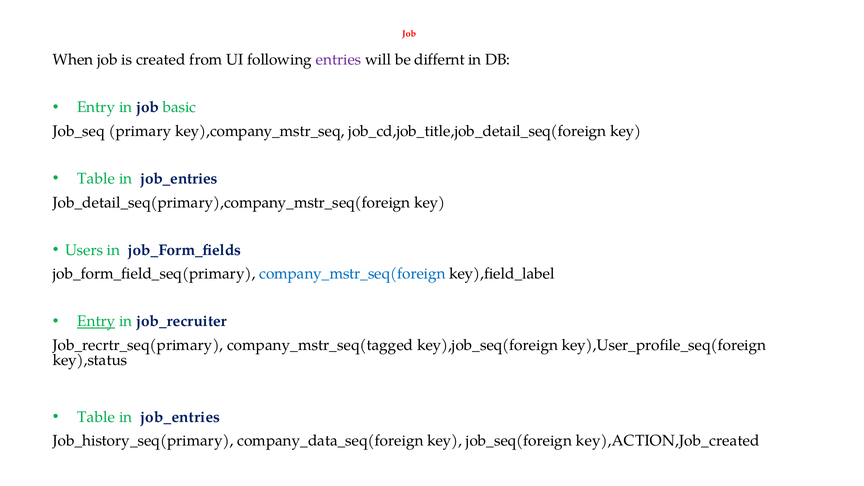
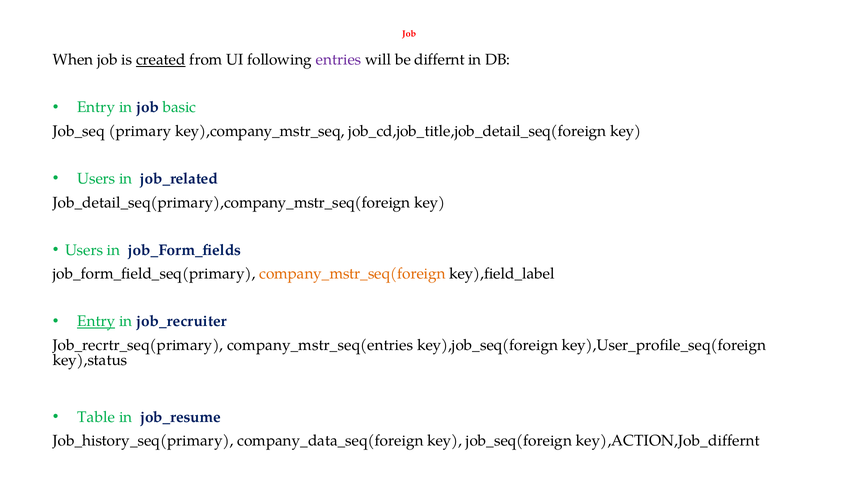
created underline: none -> present (161, 60)
Table: Table -> Users (96, 179)
job_entries: job_entries -> job_related (179, 179)
company_mstr_seq(foreign colour: blue -> orange (352, 274)
company_mstr_seq(tagged: company_mstr_seq(tagged -> company_mstr_seq(entries (320, 345)
job_entries: job_entries -> job_resume (180, 417)
key),ACTION,Job_created: key),ACTION,Job_created -> key),ACTION,Job_differnt (668, 441)
